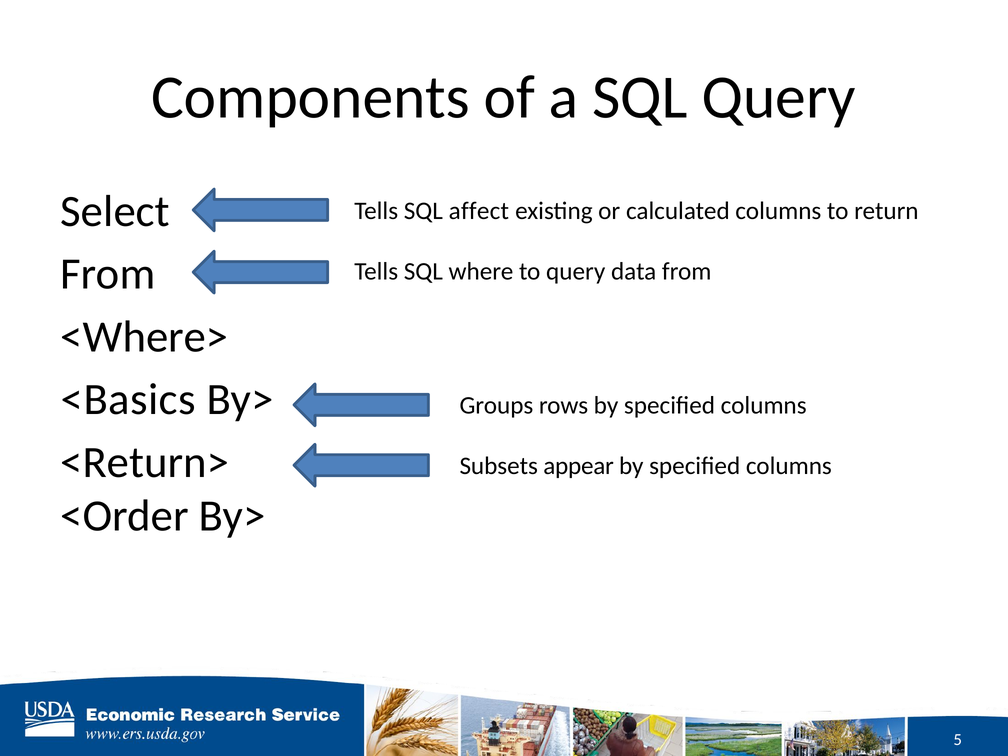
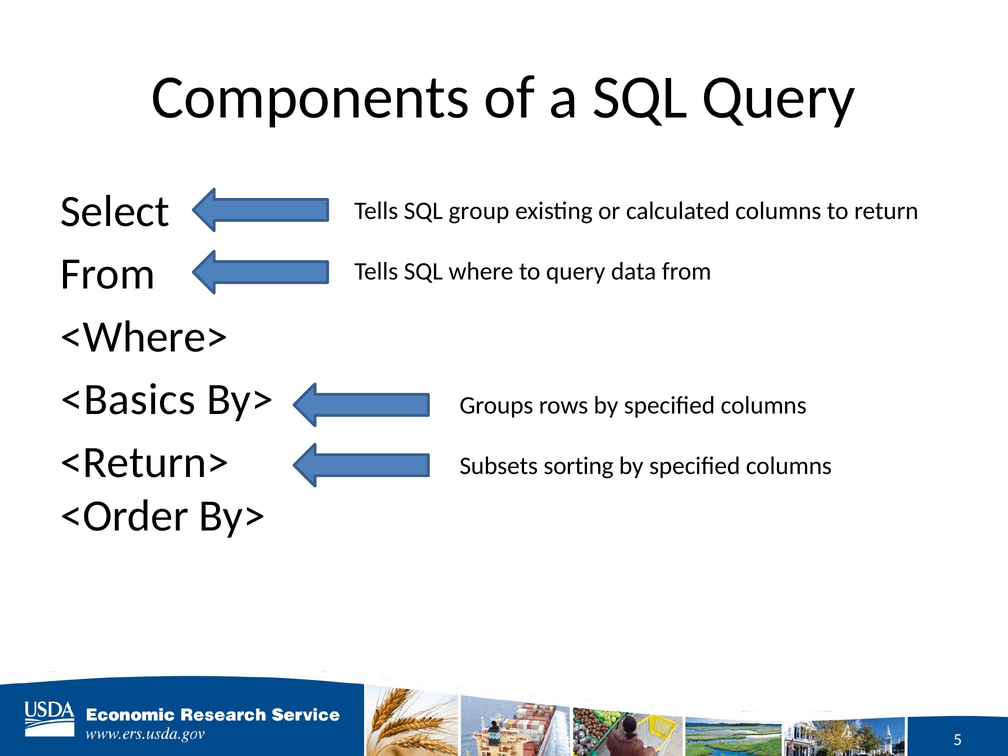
affect: affect -> group (479, 211)
appear: appear -> sorting (579, 466)
